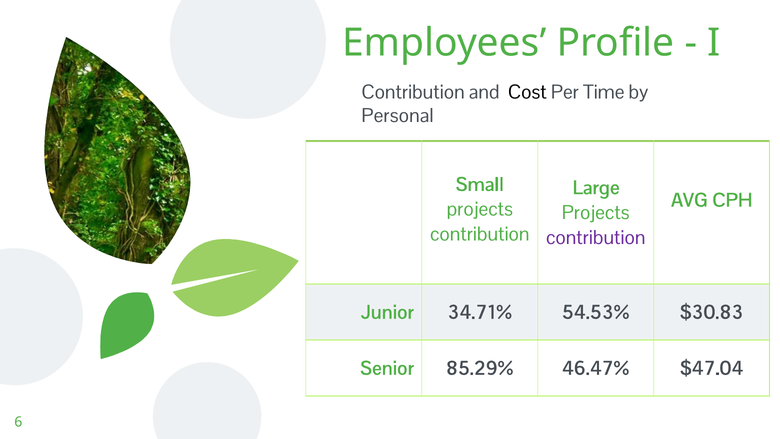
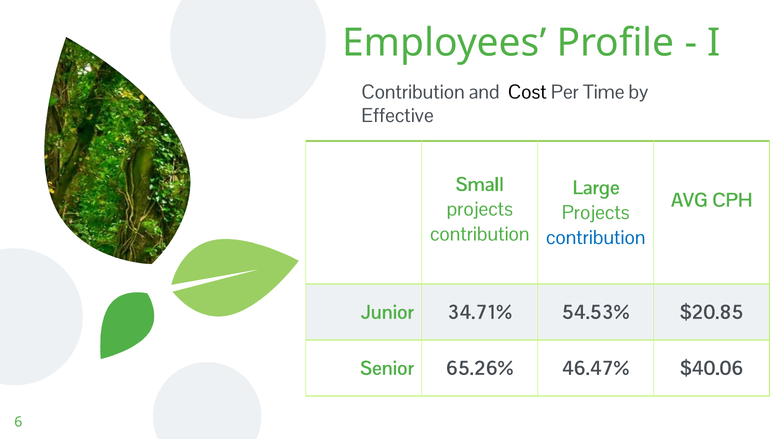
Personal: Personal -> Effective (398, 116)
contribution colour: purple -> blue (596, 238)
$30.83: $30.83 -> $20.85 (712, 312)
85.29%: 85.29% -> 65.26% (480, 368)
$47.04: $47.04 -> $40.06 (712, 368)
